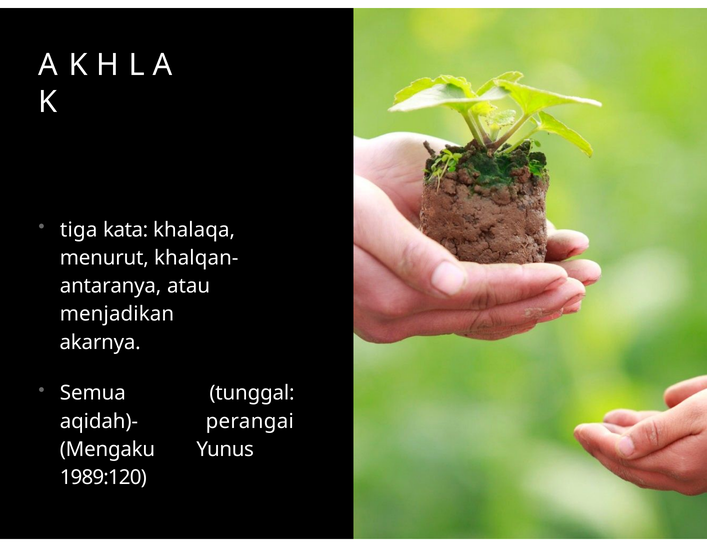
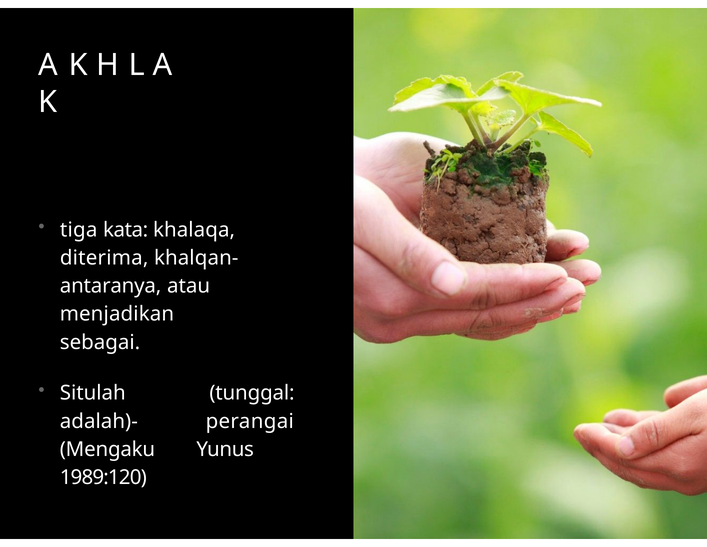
menurut: menurut -> diterima (104, 258)
akarnya: akarnya -> sebagai (100, 342)
Semua: Semua -> Situlah (93, 393)
aqidah)-: aqidah)- -> adalah)- (99, 421)
